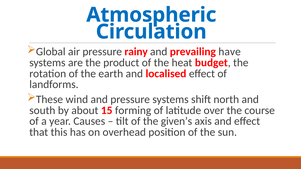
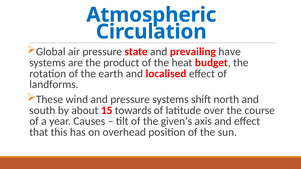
rainy: rainy -> state (136, 52)
forming: forming -> towards (133, 111)
